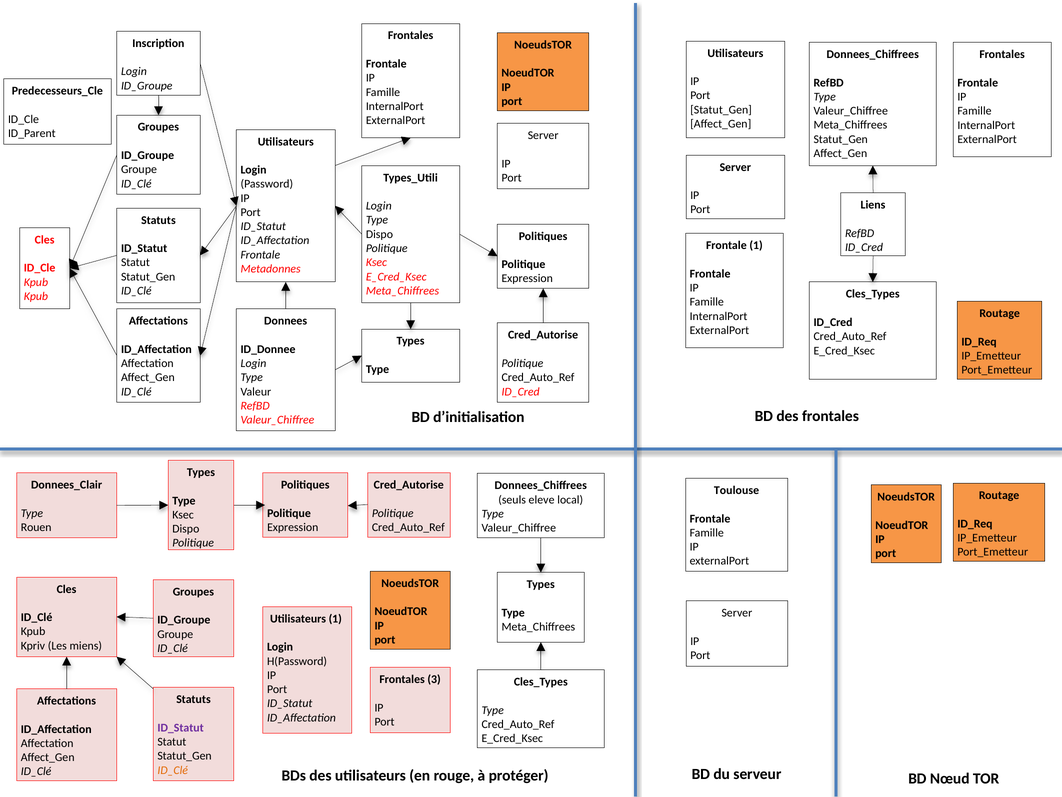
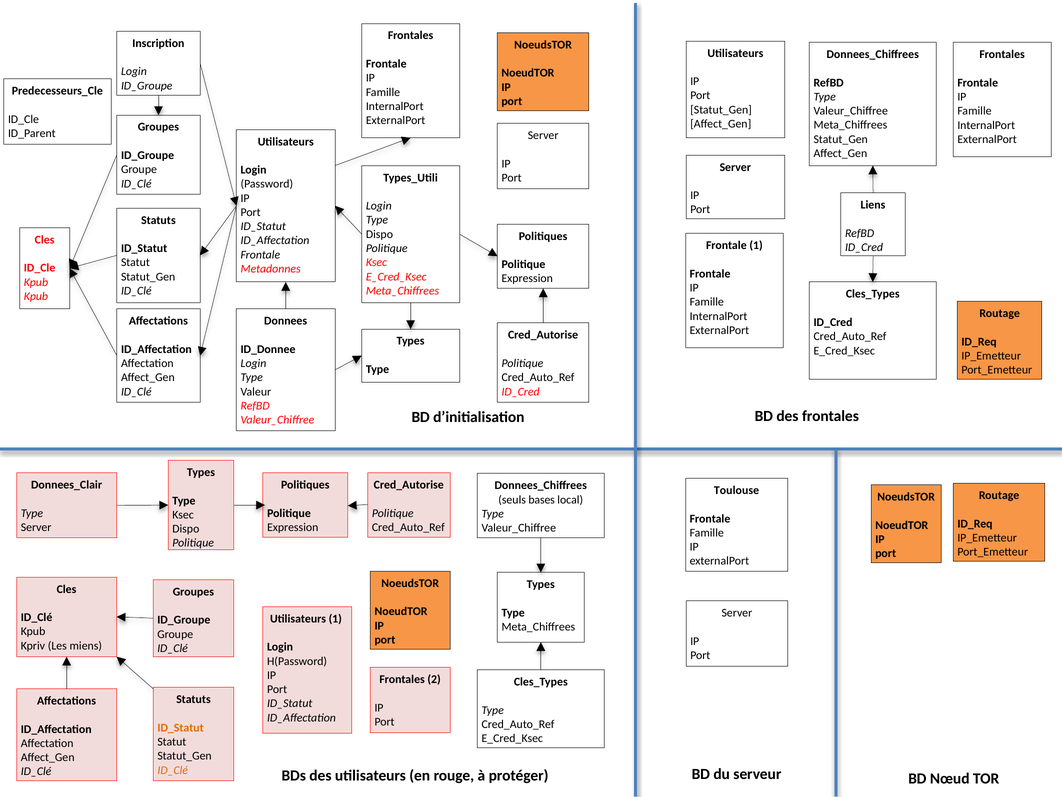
eleve: eleve -> bases (542, 499)
Rouen: Rouen -> Server (36, 527)
3: 3 -> 2 (434, 679)
ID_Statut colour: purple -> orange (181, 727)
